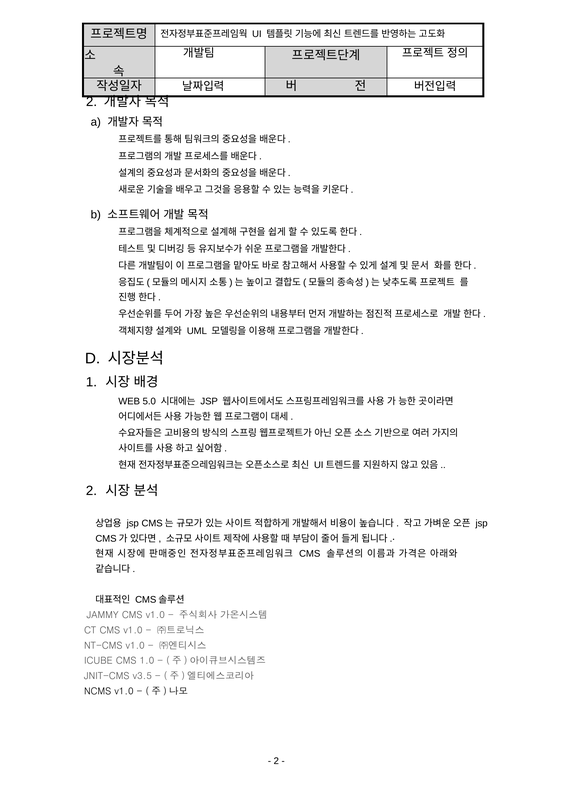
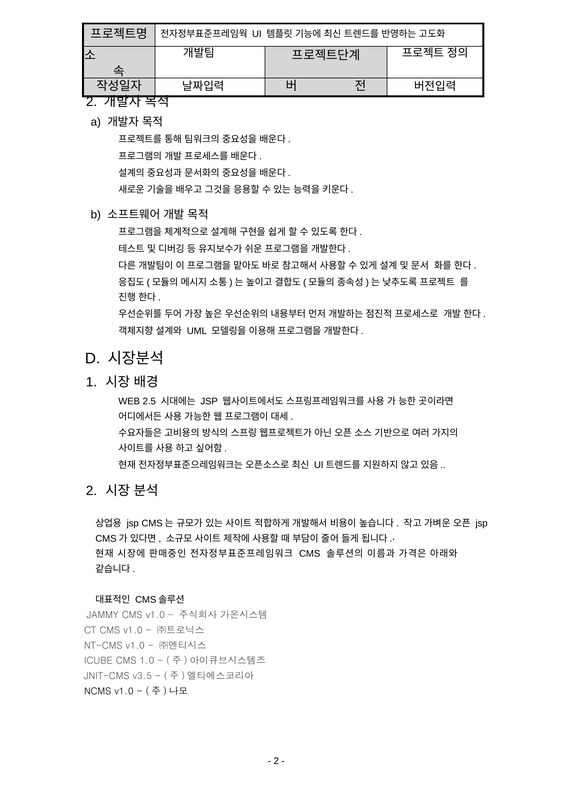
5.0: 5.0 -> 2.5 (149, 401)
